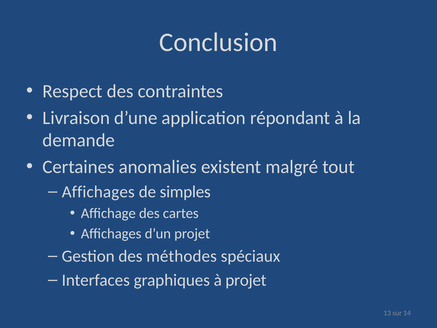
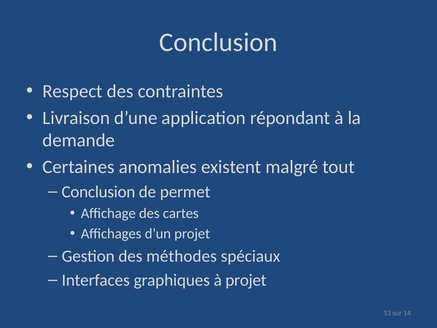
Affichages: Affichages -> Conclusion (98, 192)
simples: simples -> permet (185, 192)
